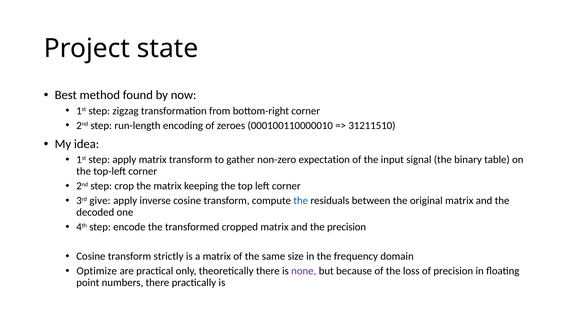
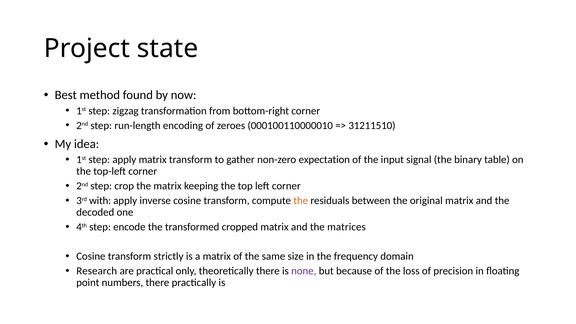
give: give -> with (100, 201)
the colour: blue -> orange (301, 201)
the precision: precision -> matrices (346, 227)
Optimize: Optimize -> Research (97, 271)
